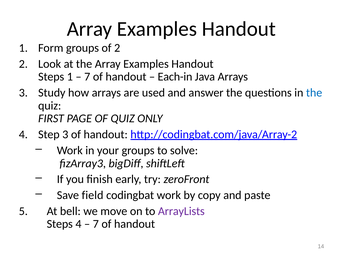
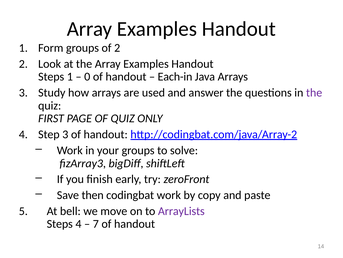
7: 7 -> 0 (87, 77)
the colour: blue -> purple (314, 92)
field: field -> then (93, 195)
